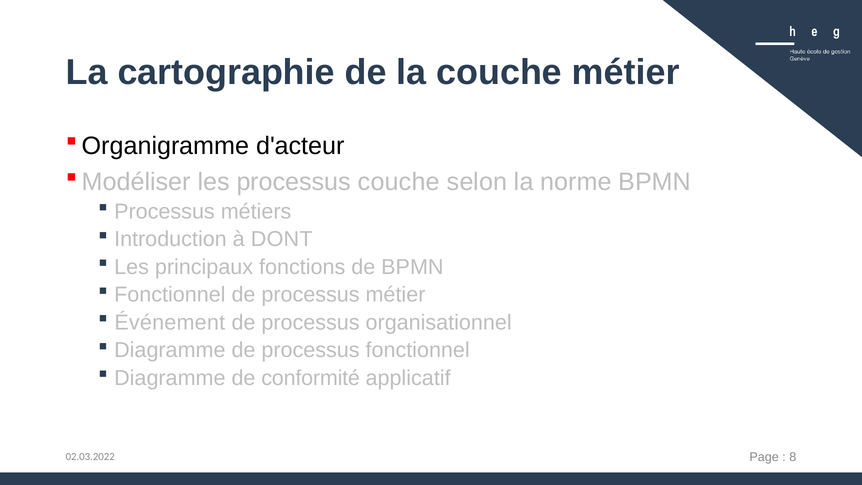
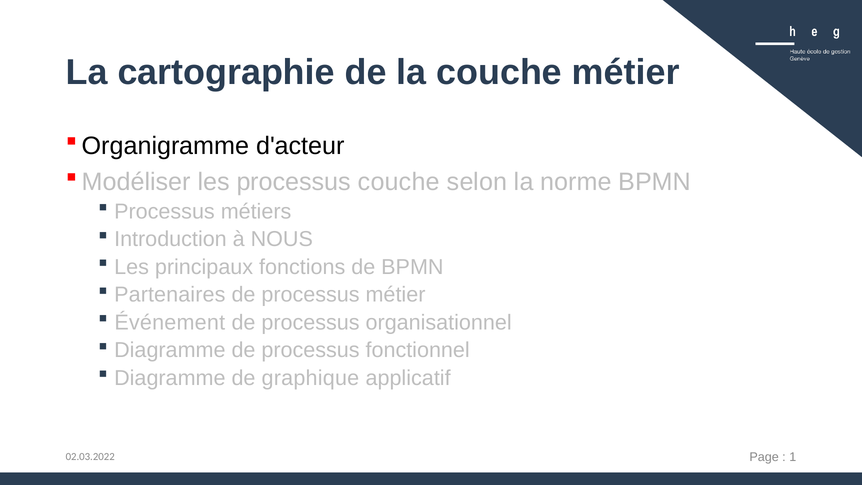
DONT: DONT -> NOUS (282, 239)
Fonctionnel: Fonctionnel -> Partenaires (170, 295)
conformité: conformité -> graphique (310, 378)
8: 8 -> 1 (793, 457)
